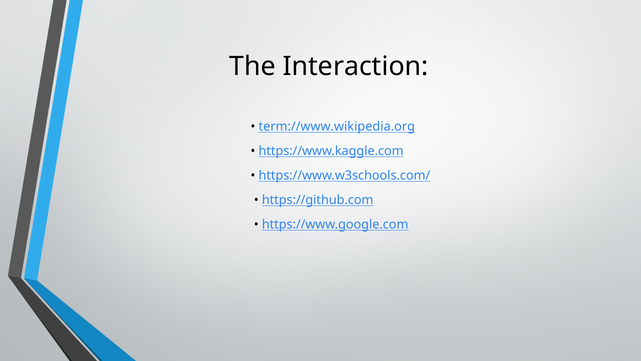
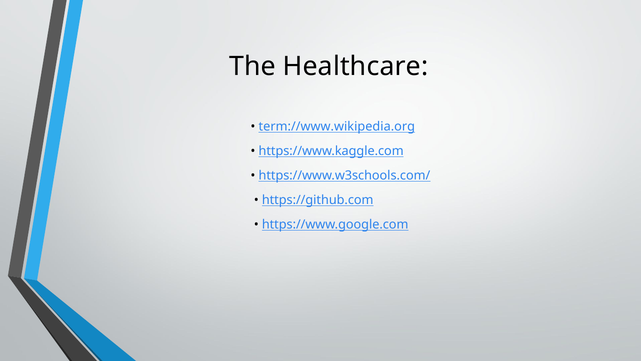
Interaction: Interaction -> Healthcare (355, 66)
